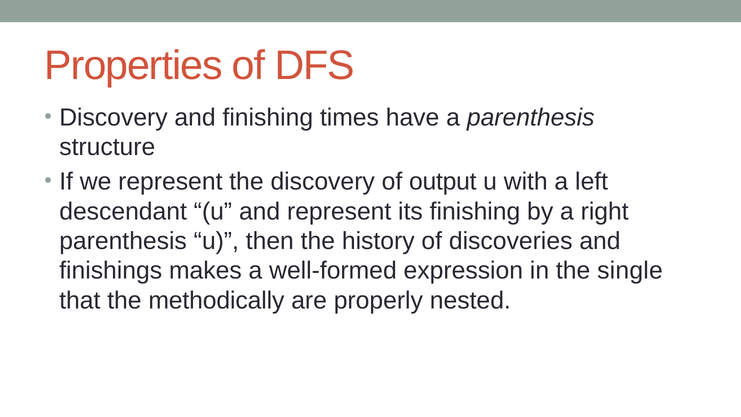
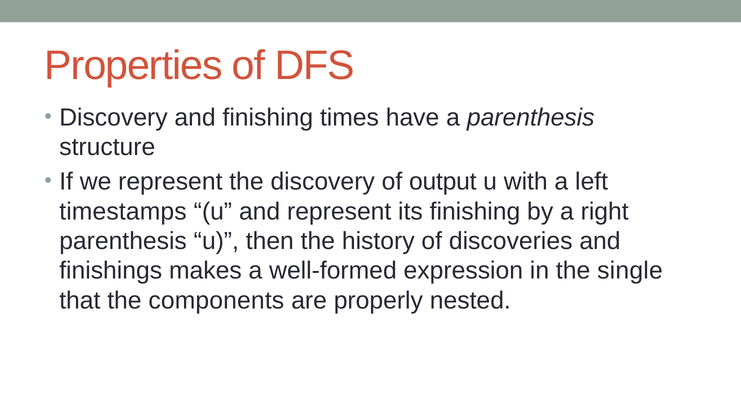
descendant: descendant -> timestamps (123, 211)
methodically: methodically -> components (216, 300)
